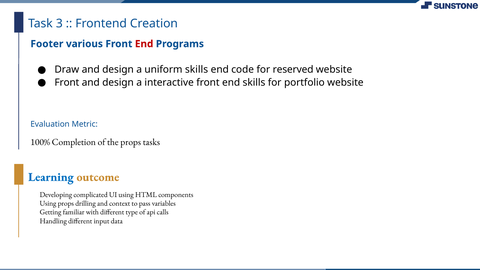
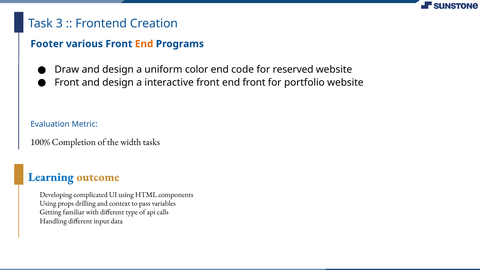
End colour: red -> orange (144, 44)
uniform skills: skills -> color (197, 70)
end skills: skills -> front (254, 82)
the props: props -> width (131, 142)
